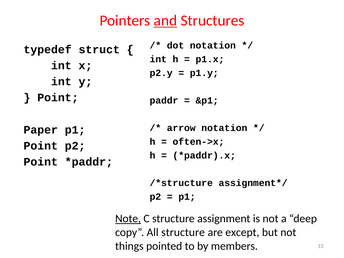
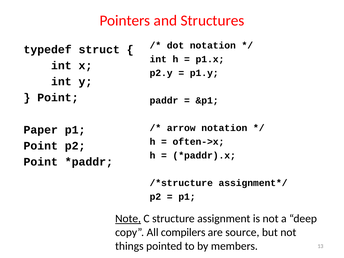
and underline: present -> none (165, 21)
All structure: structure -> compilers (183, 232)
except: except -> source (242, 232)
